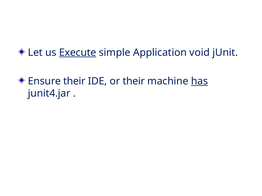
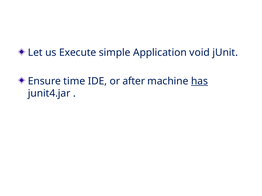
Execute underline: present -> none (78, 53)
Ensure their: their -> time (74, 81)
or their: their -> after (134, 81)
